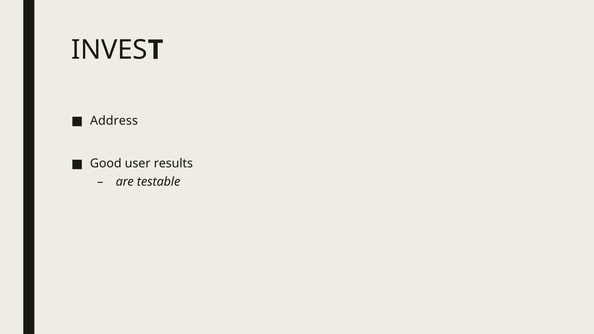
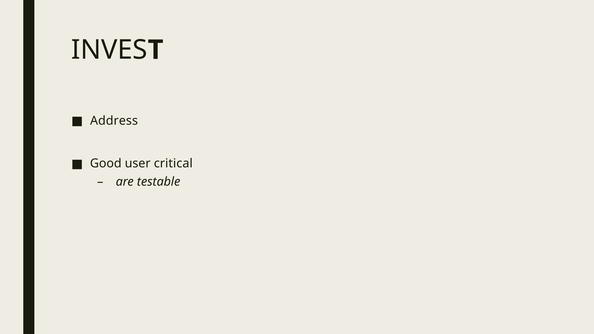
results: results -> critical (173, 163)
